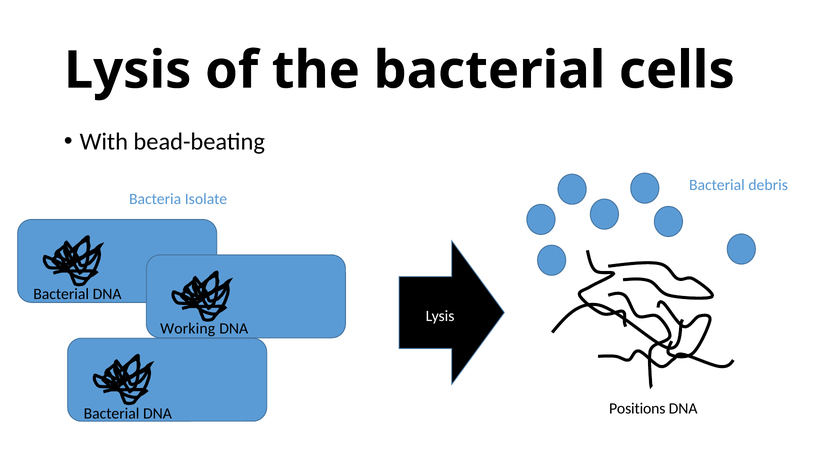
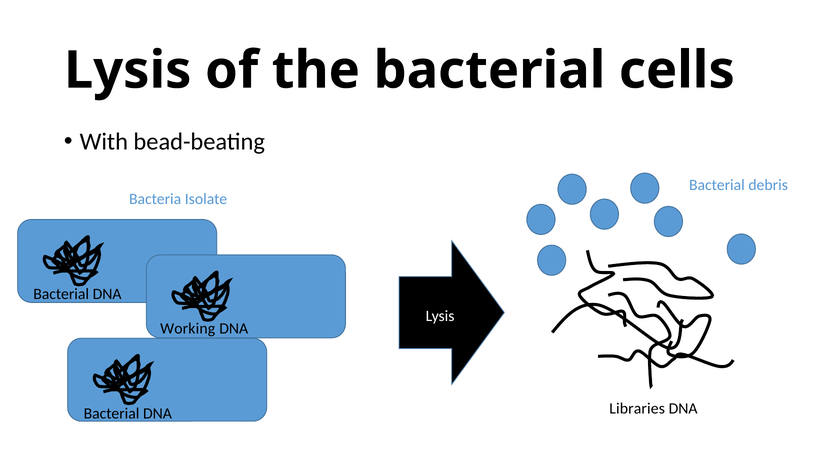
Positions: Positions -> Libraries (637, 409)
